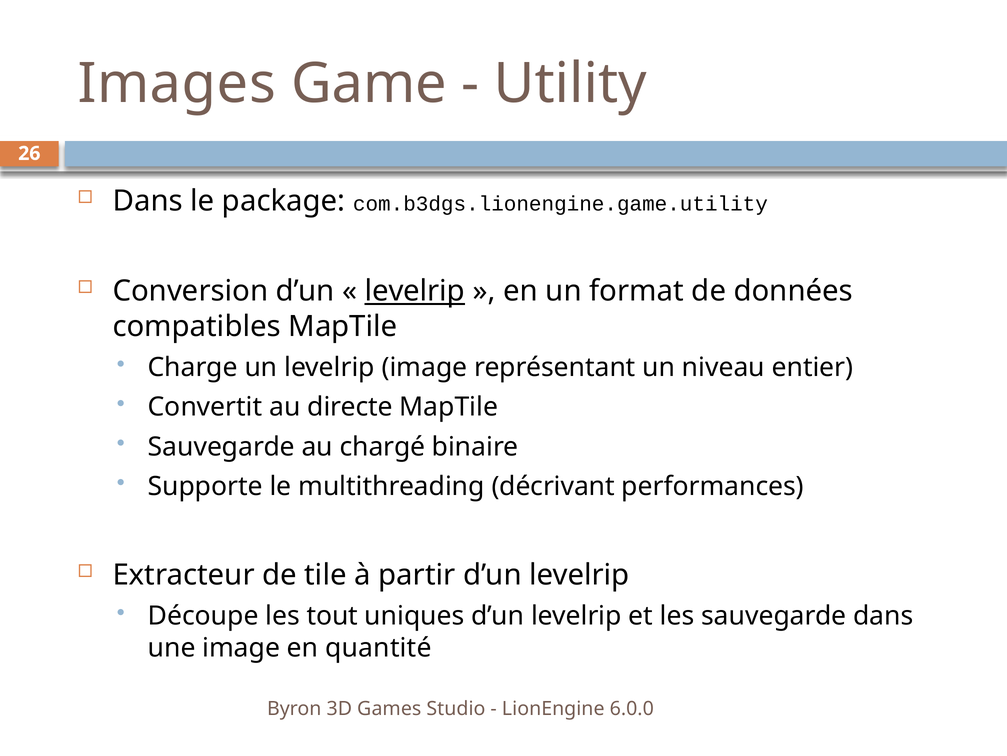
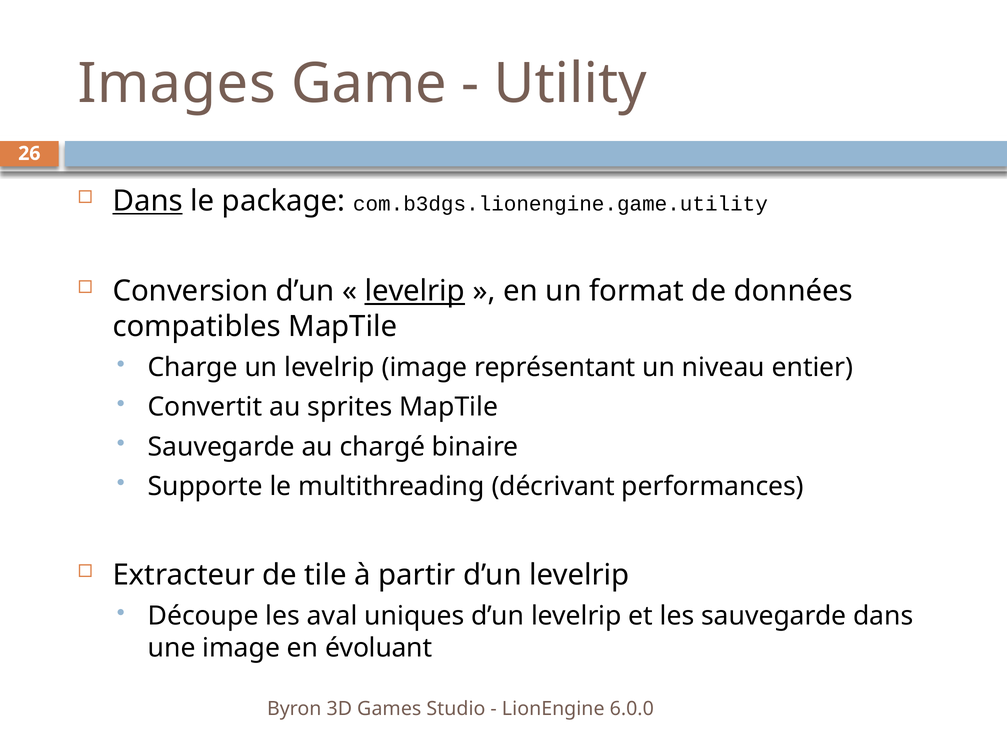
Dans underline: none -> present (148, 201)
directe: directe -> sprites (350, 407)
tout: tout -> aval (332, 616)
quantité: quantité -> évoluant (379, 647)
